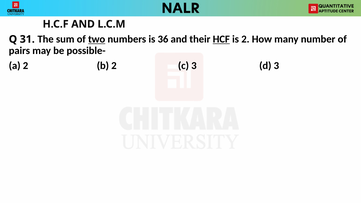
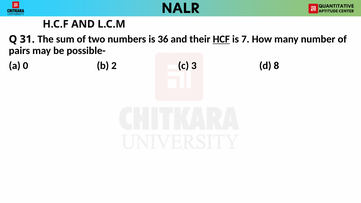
two underline: present -> none (97, 39)
is 2: 2 -> 7 (245, 39)
a 2: 2 -> 0 (26, 66)
d 3: 3 -> 8 (276, 66)
